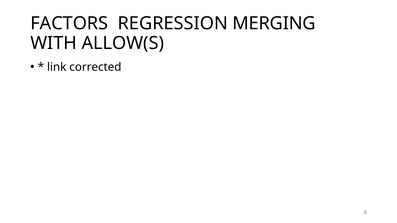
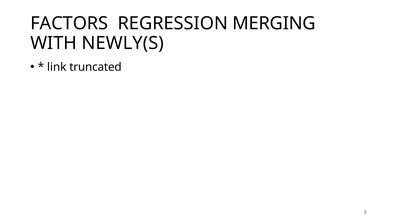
ALLOW(S: ALLOW(S -> NEWLY(S (123, 43)
corrected: corrected -> truncated (95, 67)
